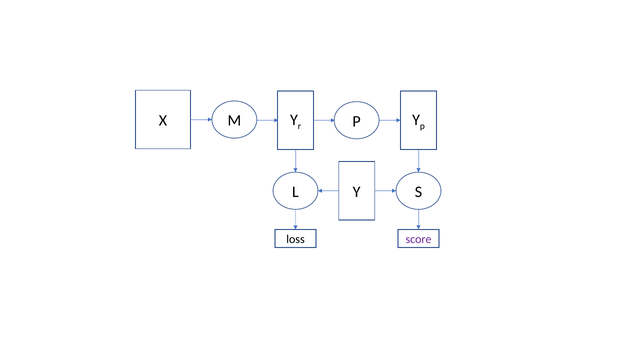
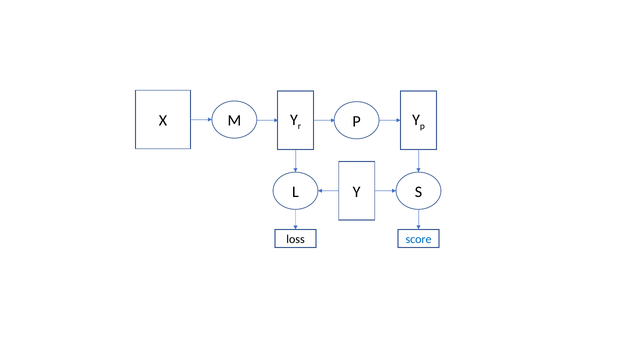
score colour: purple -> blue (419, 239)
